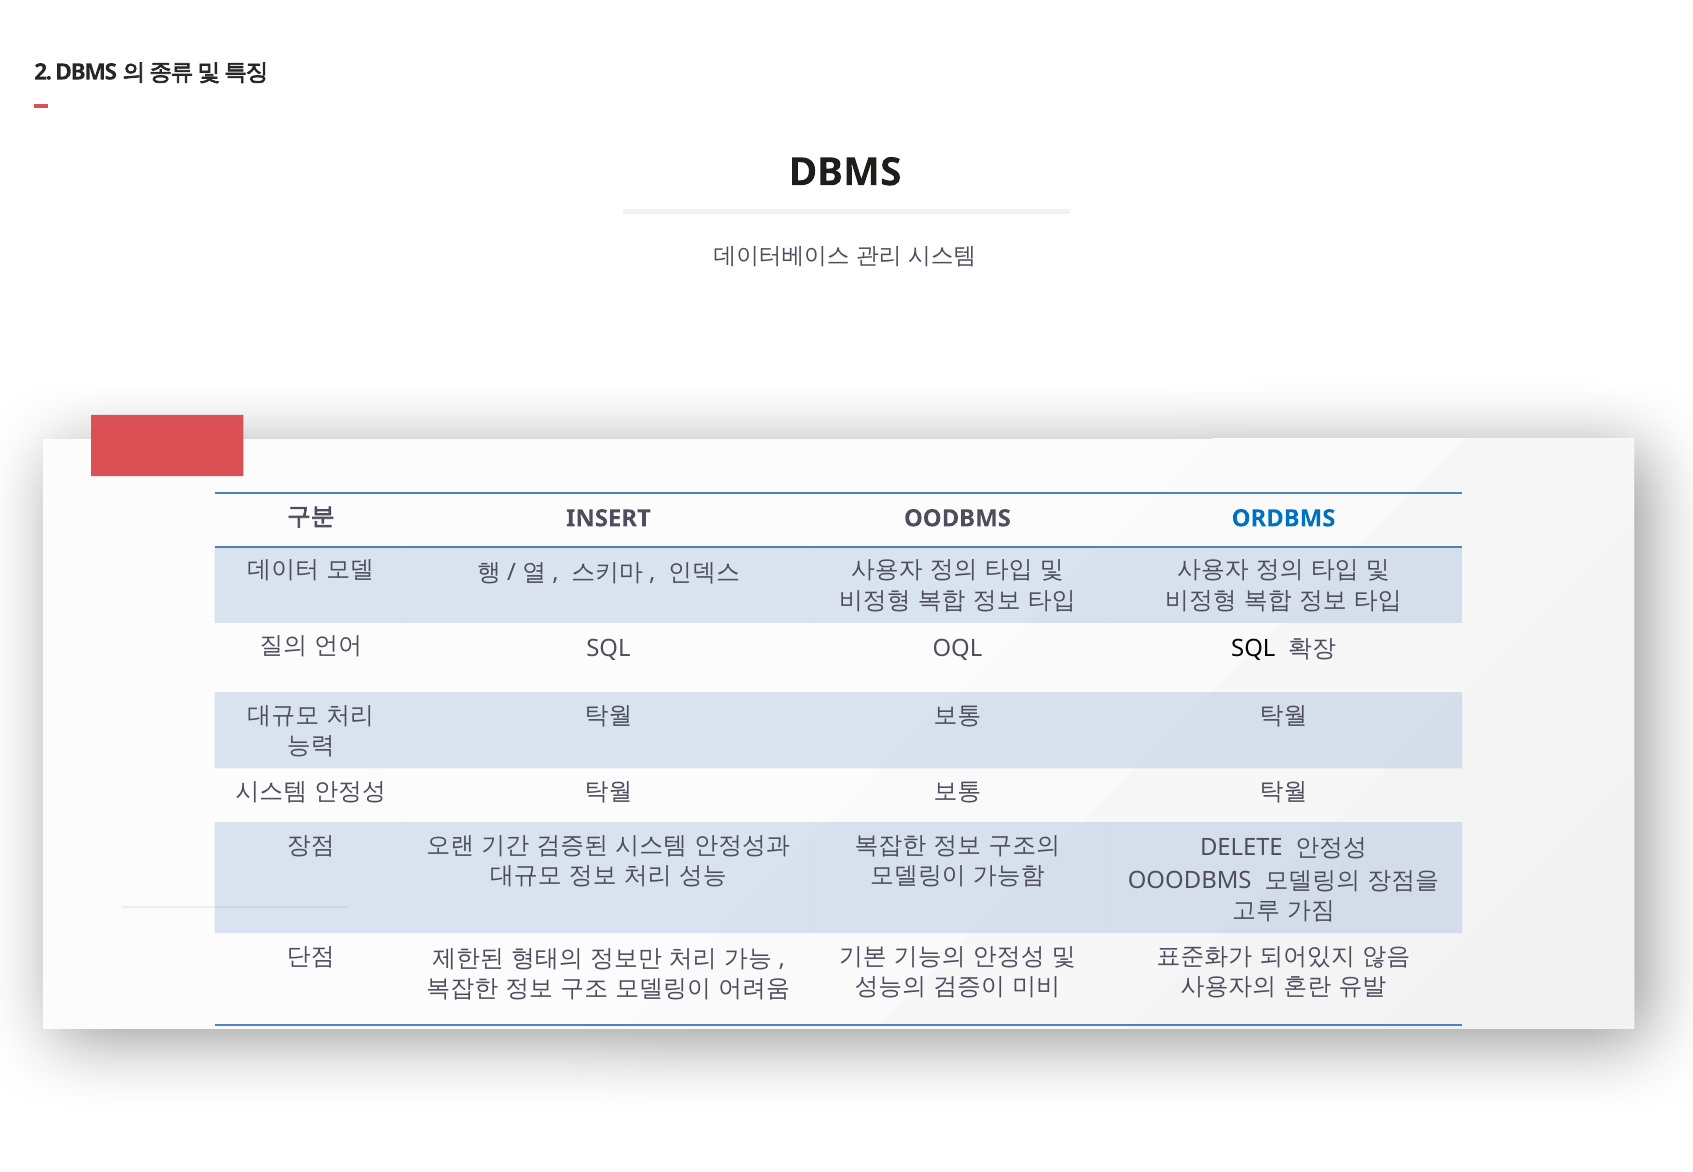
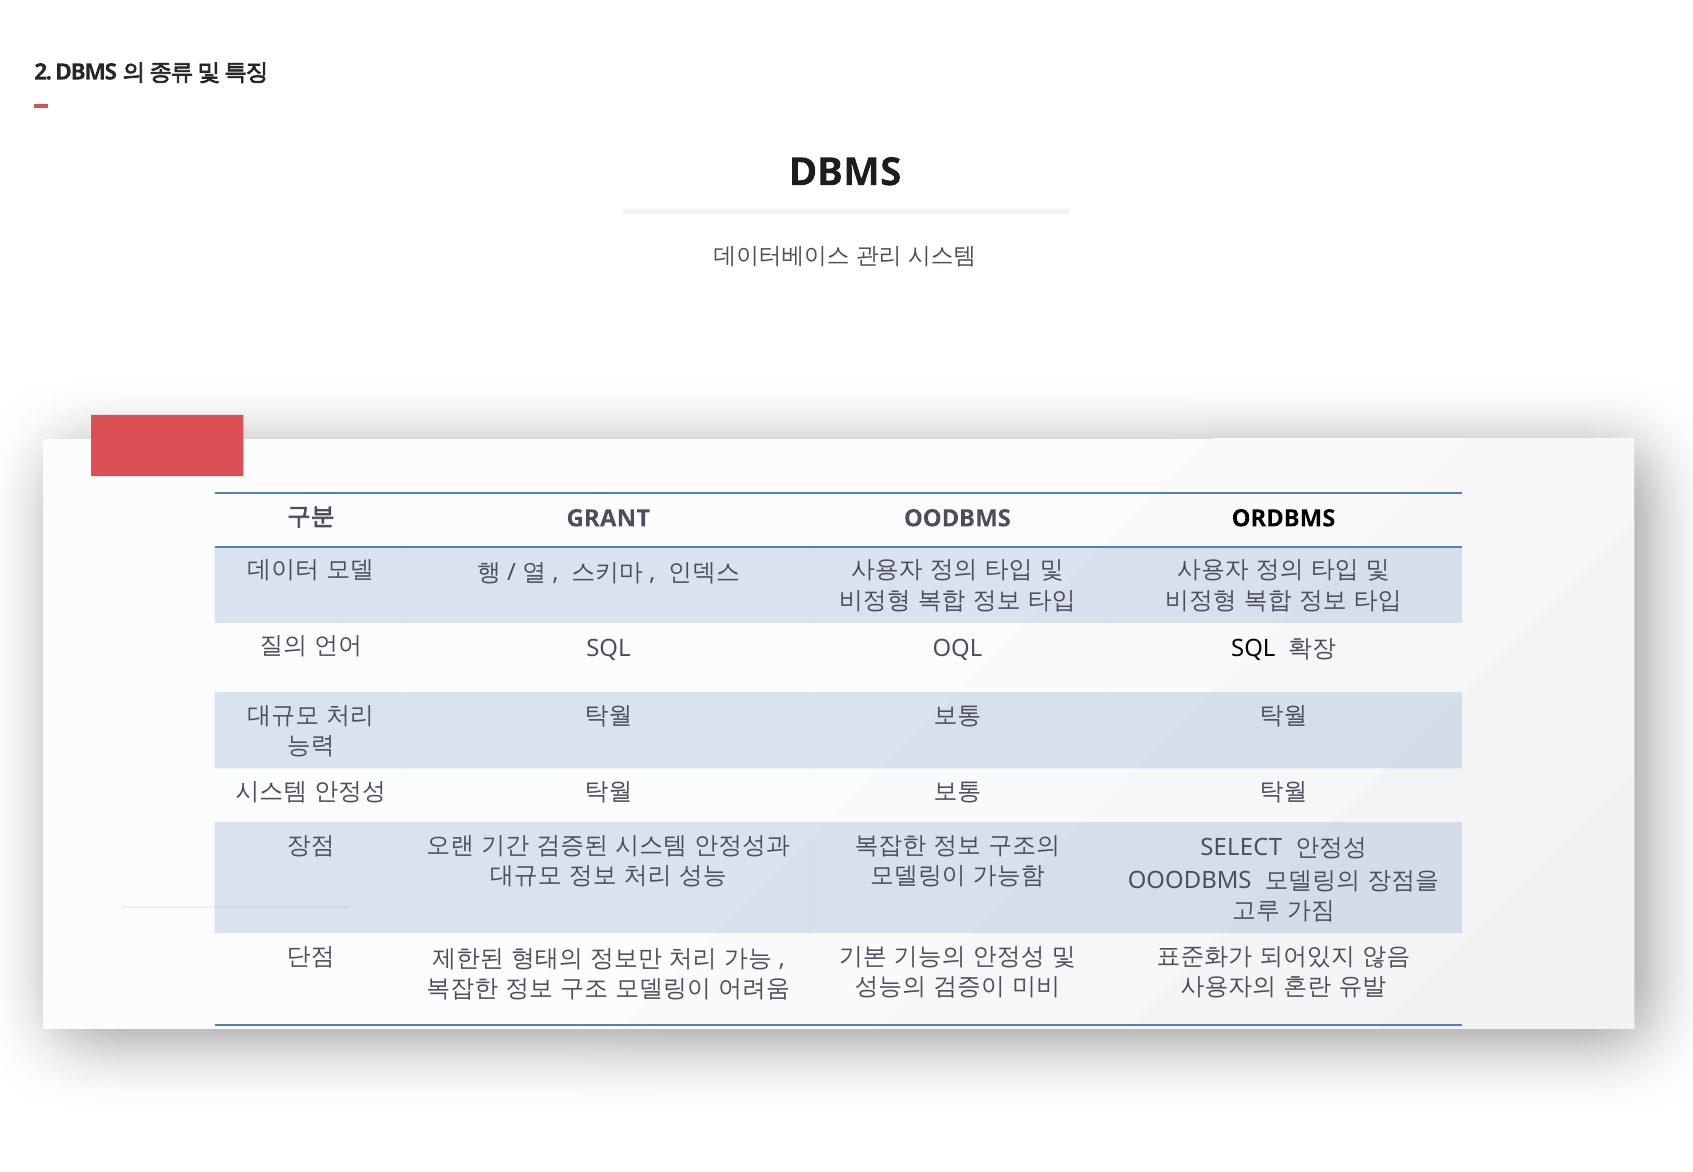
INSERT: INSERT -> GRANT (608, 519)
ORDBMS colour: blue -> black (1284, 519)
DELETE: DELETE -> SELECT (1241, 848)
